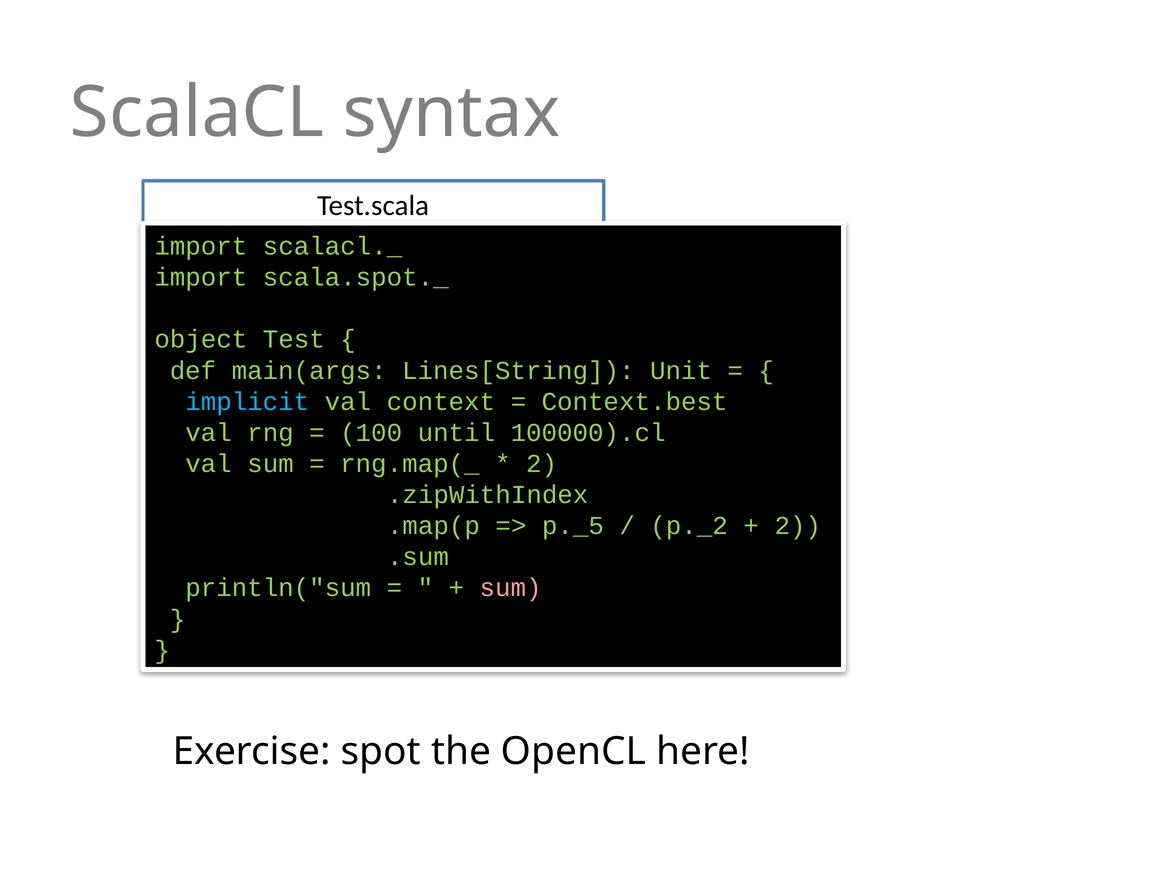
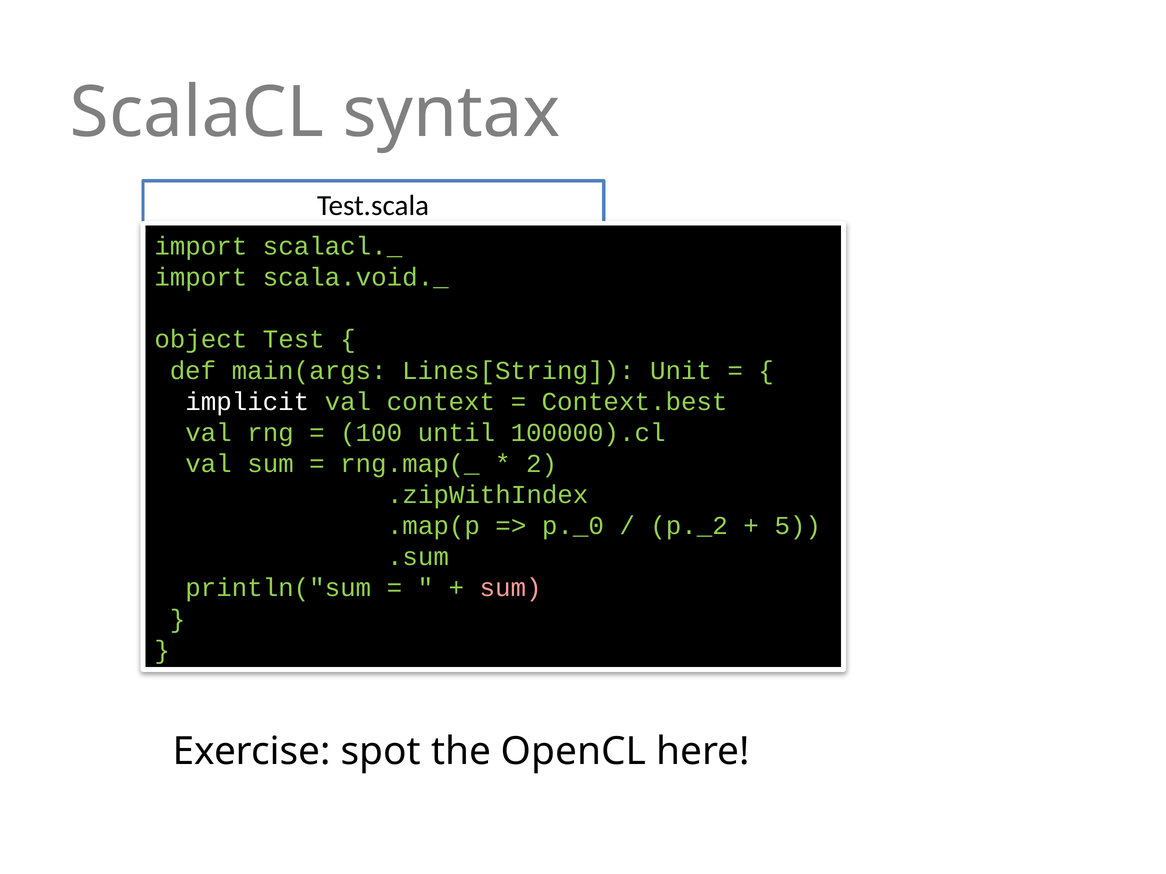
scala.spot._: scala.spot._ -> scala.void._ (356, 277)
implicit colour: light blue -> white (247, 402)
p._5: p._5 -> p._0 (573, 526)
2: 2 -> 5 (798, 526)
